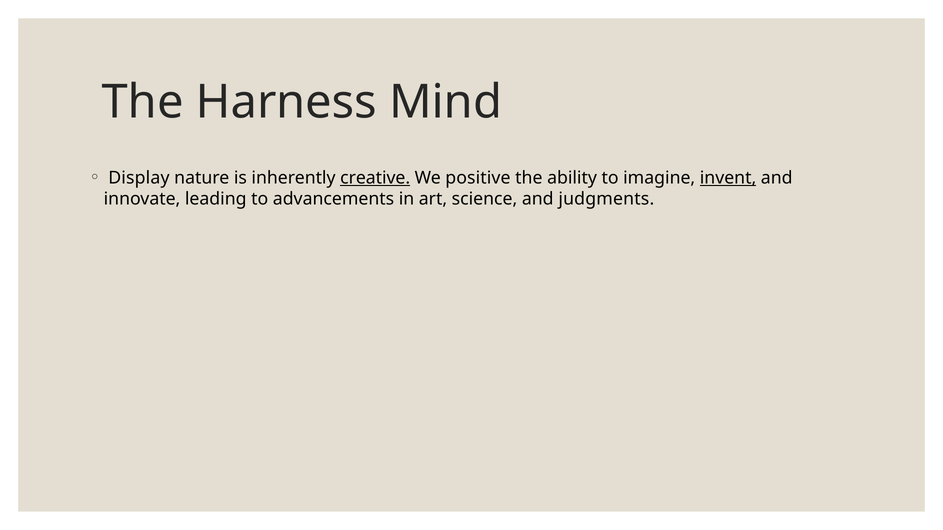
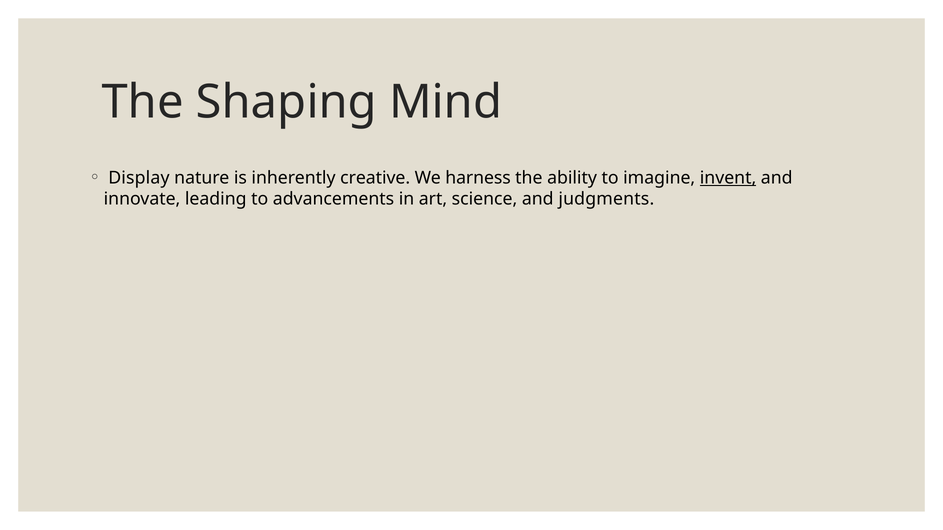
Harness: Harness -> Shaping (286, 102)
creative underline: present -> none (375, 178)
positive: positive -> harness (478, 178)
